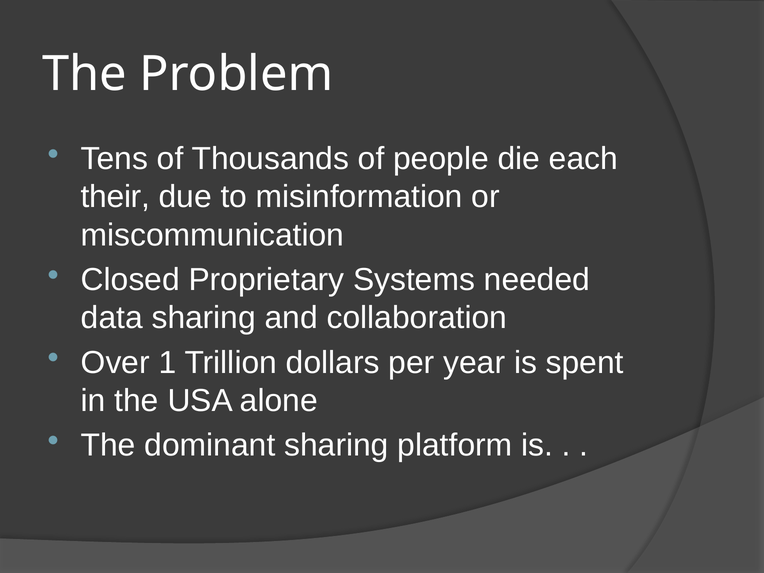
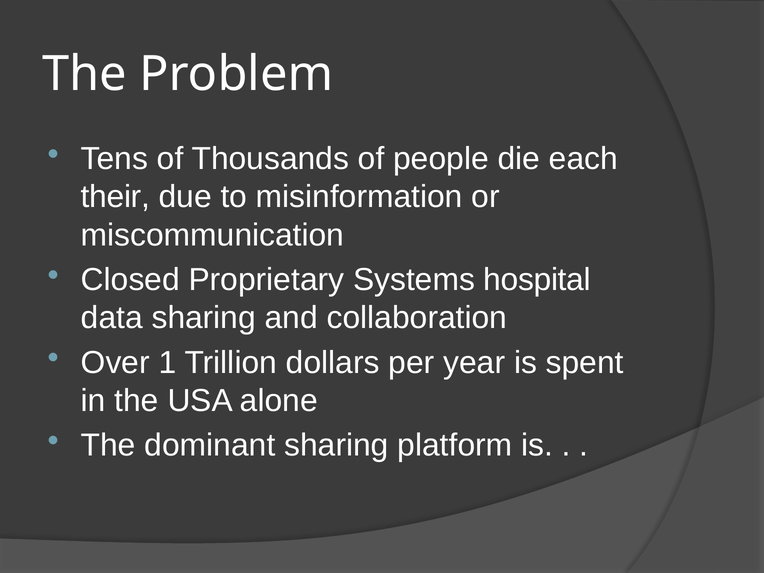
needed: needed -> hospital (537, 280)
